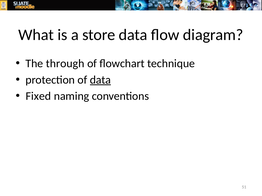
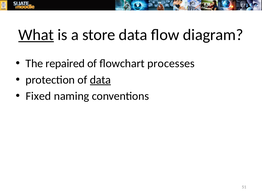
What underline: none -> present (36, 35)
through: through -> repaired (65, 64)
technique: technique -> processes (171, 64)
